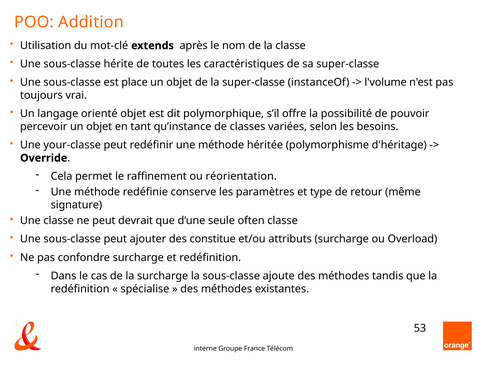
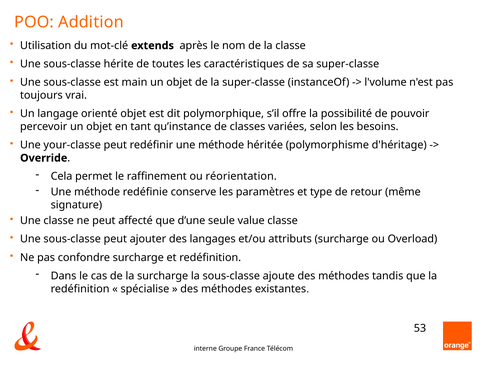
place: place -> main (134, 82)
devrait: devrait -> affecté (136, 221)
often: often -> value (251, 221)
constitue: constitue -> langages (213, 239)
